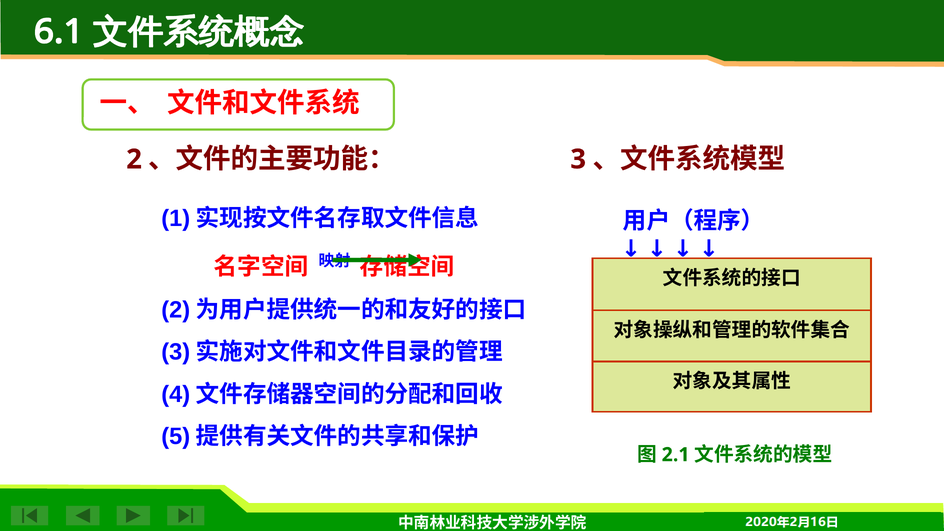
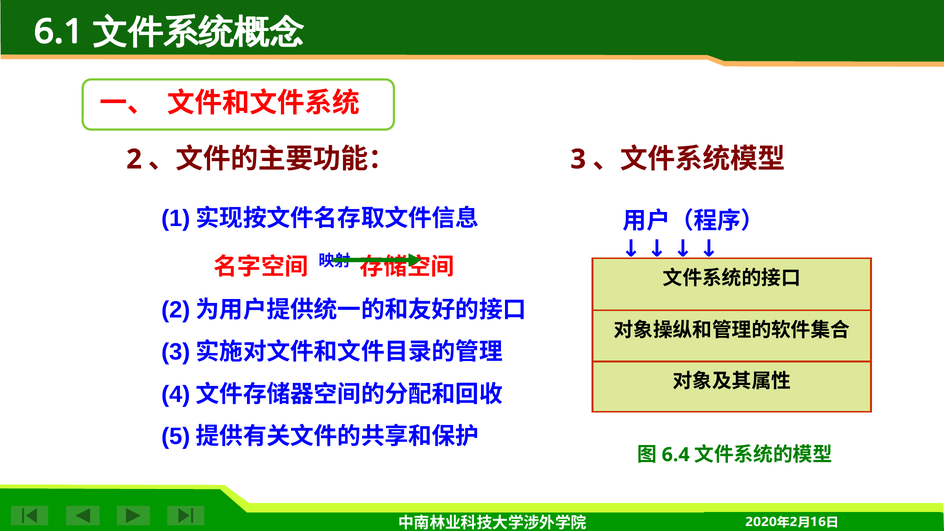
2.1: 2.1 -> 6.4 (676, 455)
